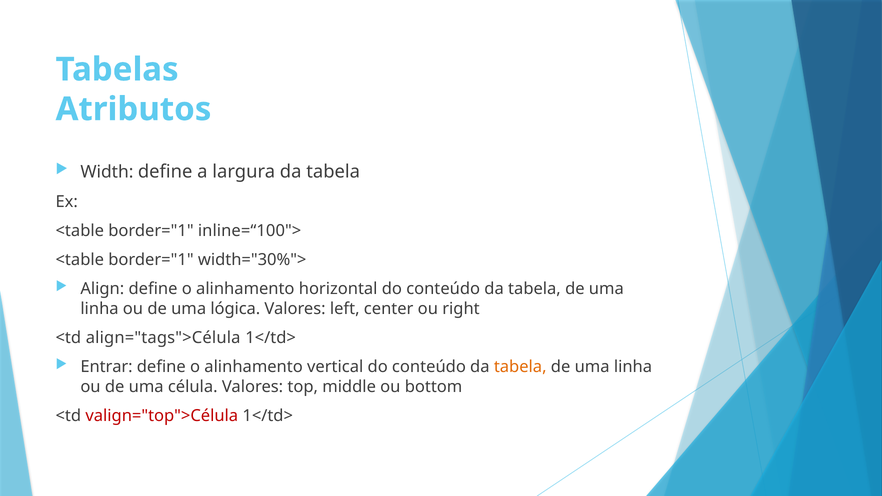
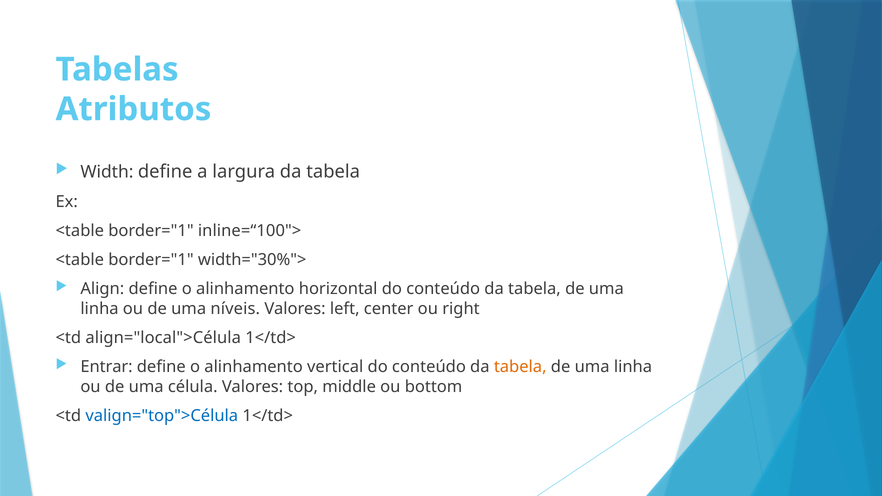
lógica: lógica -> níveis (235, 309)
align="tags">Célula: align="tags">Célula -> align="local">Célula (163, 338)
valign="top">Célula colour: red -> blue (162, 416)
